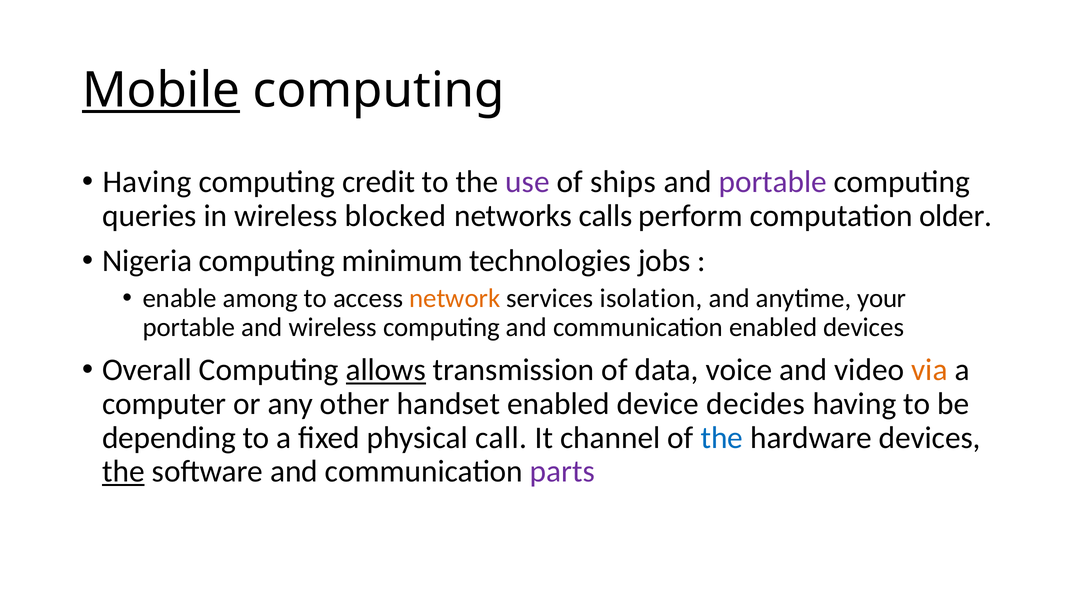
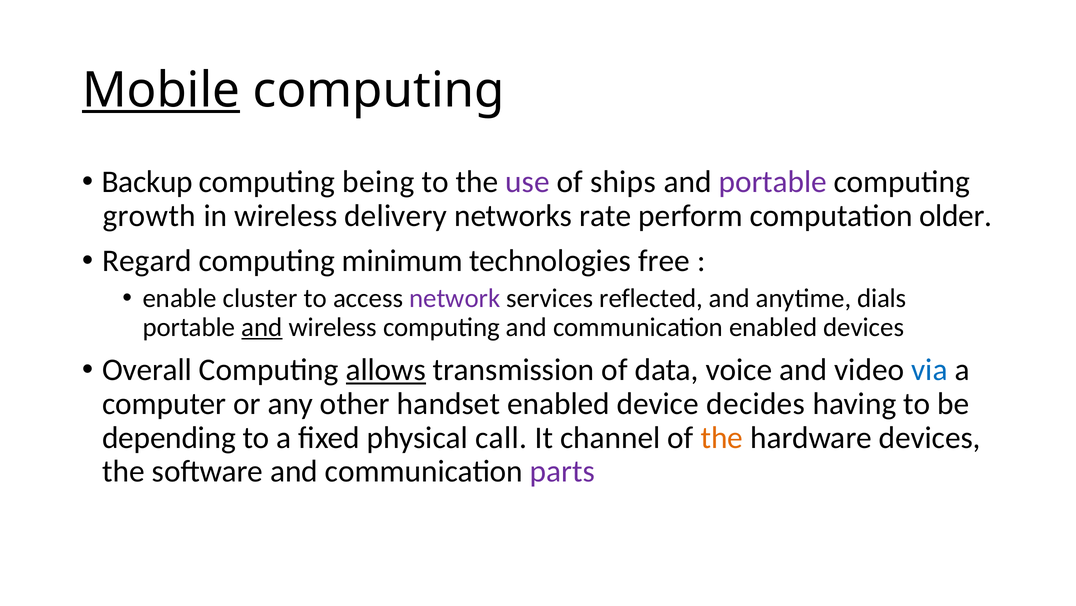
Having: Having -> Backup (147, 182)
credit: credit -> being (378, 182)
queries: queries -> growth (149, 216)
blocked: blocked -> delivery (396, 216)
calls: calls -> rate (605, 216)
Nigeria: Nigeria -> Regard (147, 261)
jobs: jobs -> free (664, 261)
among: among -> cluster (260, 298)
network colour: orange -> purple (455, 298)
isolation: isolation -> reflected (651, 298)
your: your -> dials (882, 298)
and underline: none -> present (262, 327)
via colour: orange -> blue (929, 369)
the colour: blue -> orange (722, 437)
the underline: present -> none (123, 471)
